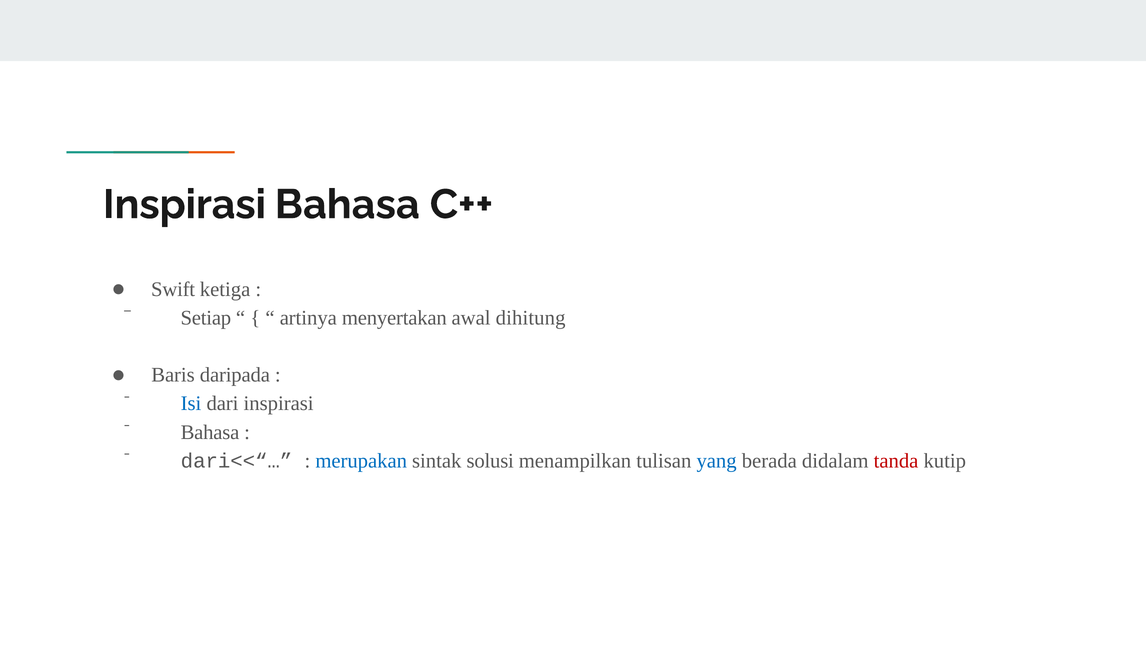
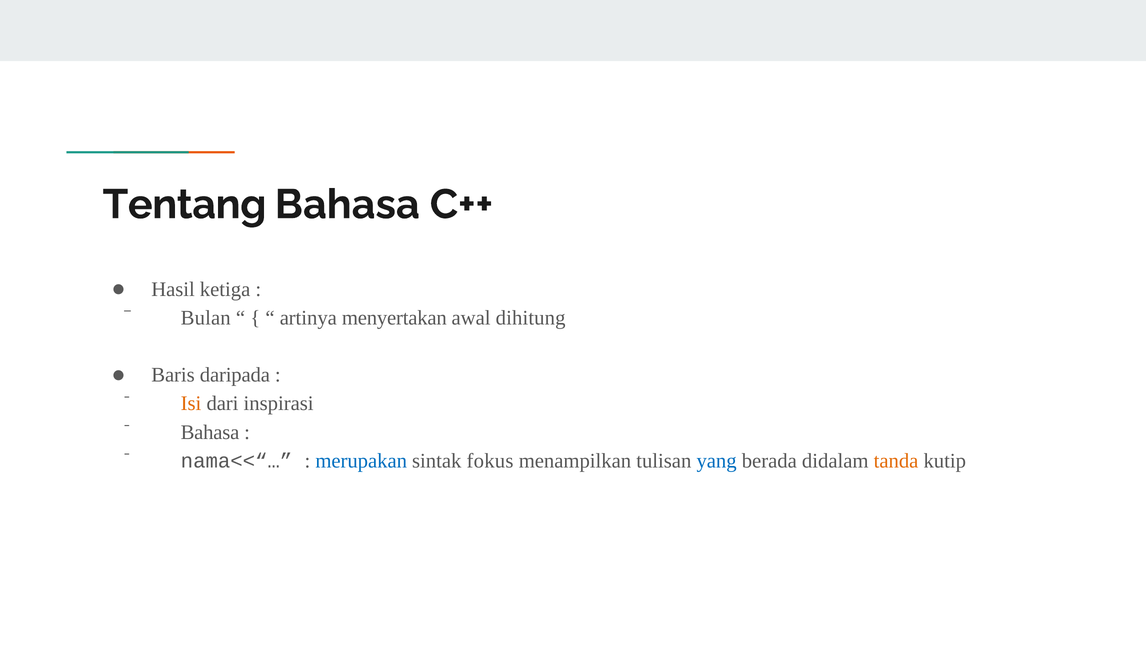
Inspirasi: Inspirasi -> Tentang (185, 204)
Swift: Swift -> Hasil (173, 289)
Setiap: Setiap -> Bulan (206, 318)
Isi colour: blue -> orange (191, 403)
dari<<“…: dari<<“… -> nama<<“… (237, 461)
solusi: solusi -> fokus (490, 461)
tanda colour: red -> orange (896, 461)
